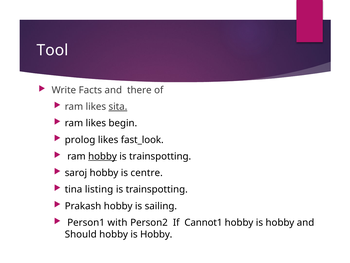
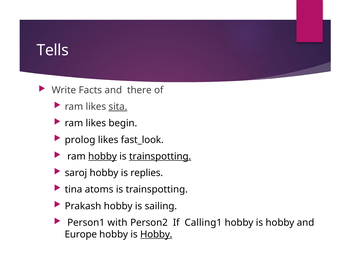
Tool: Tool -> Tells (53, 50)
trainspotting underline: none -> present (160, 156)
centre: centre -> replies (147, 173)
listing: listing -> atoms (99, 189)
Cannot1: Cannot1 -> Calling1 (203, 222)
Should: Should -> Europe (81, 234)
Hobby underline: none -> present (156, 234)
